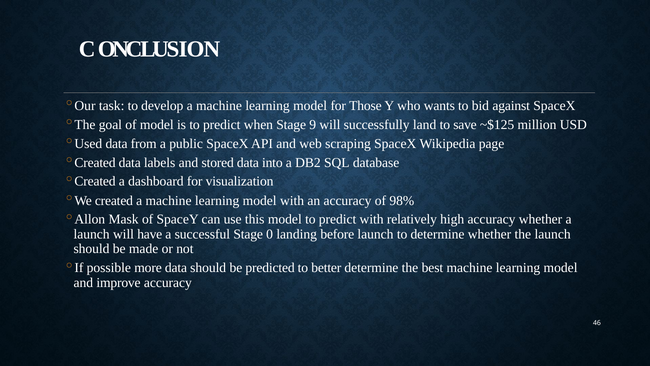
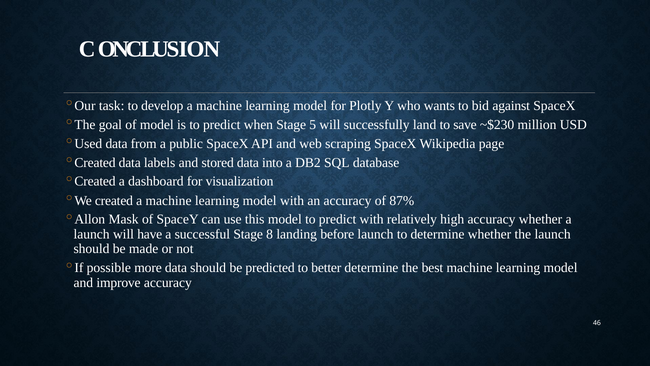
Those: Those -> Plotly (365, 106)
9: 9 -> 5 (313, 124)
~$125: ~$125 -> ~$230 (497, 124)
98%: 98% -> 87% (402, 200)
0: 0 -> 8 (270, 234)
